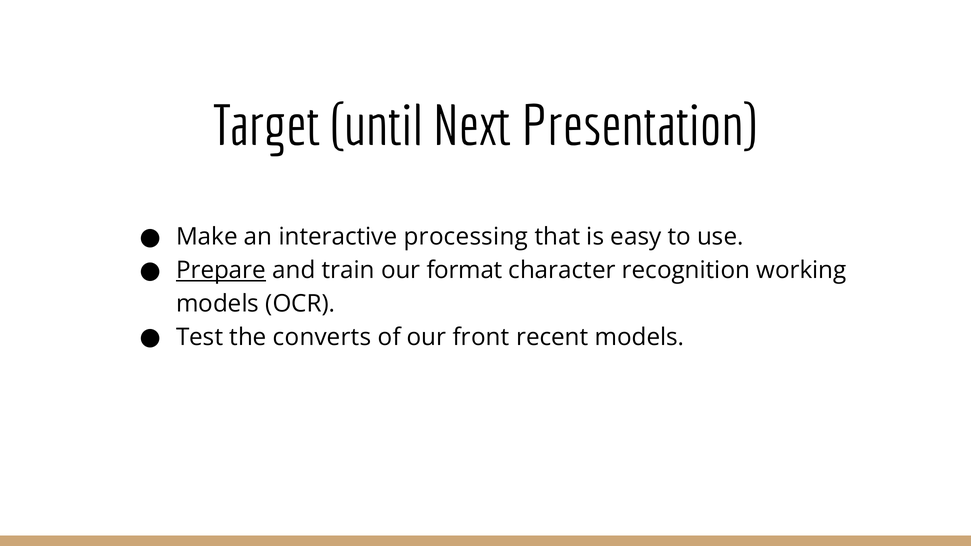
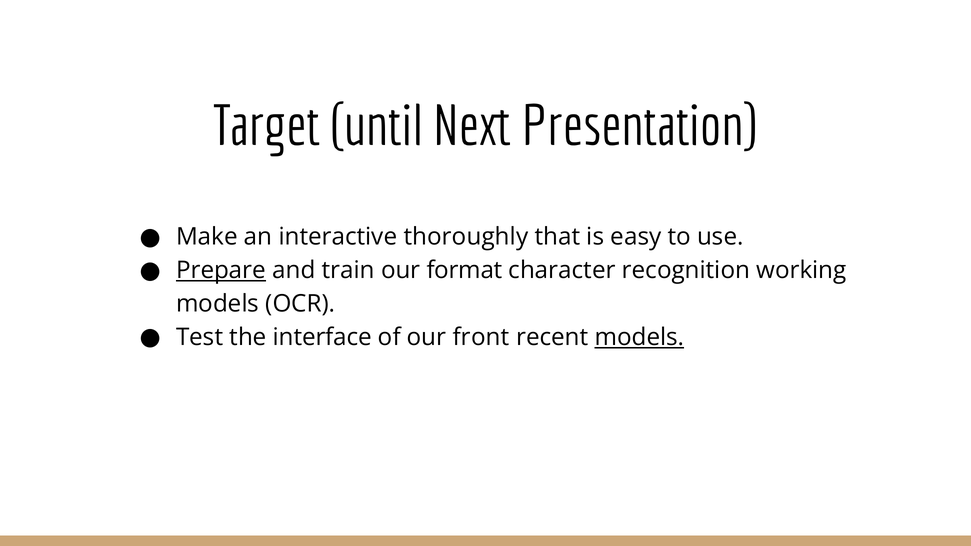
processing: processing -> thoroughly (466, 237)
converts: converts -> interface (322, 337)
models underline: none -> present (639, 337)
